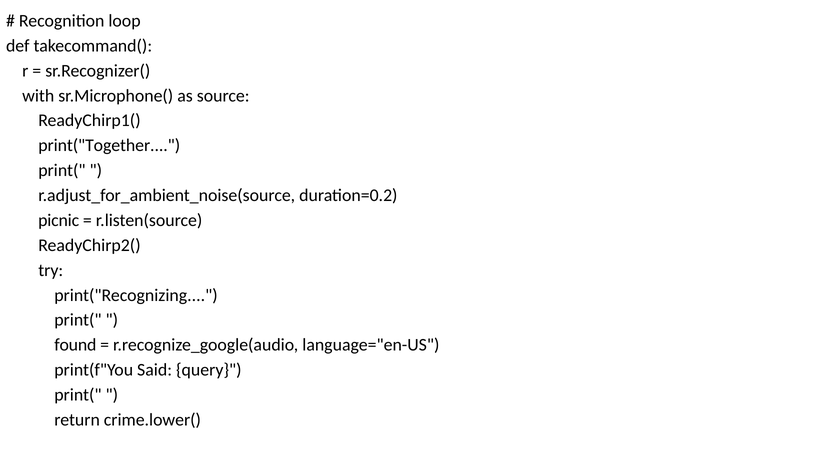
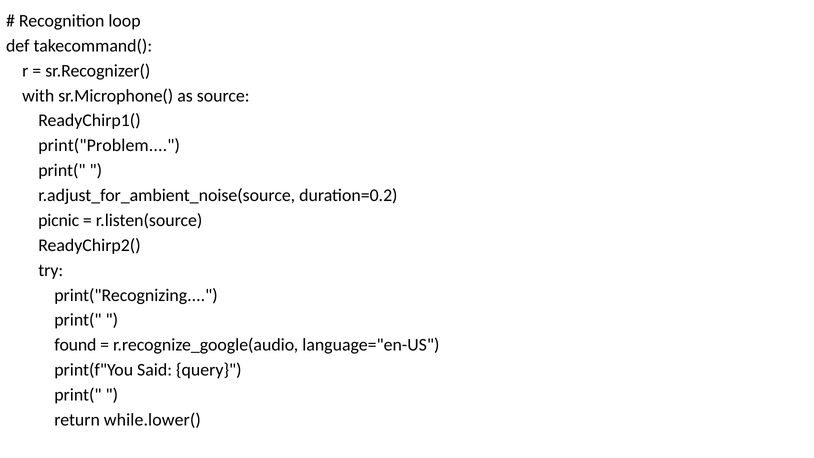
print("Together: print("Together -> print("Problem (109, 145)
crime.lower(: crime.lower( -> while.lower( (152, 420)
